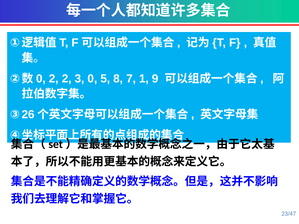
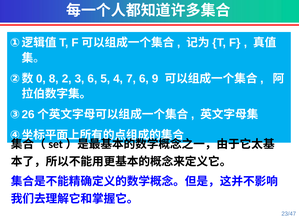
2: 2 -> 8 (54, 79)
3 0: 0 -> 6 (92, 79)
8: 8 -> 4 (118, 79)
7 1: 1 -> 6 (144, 79)
